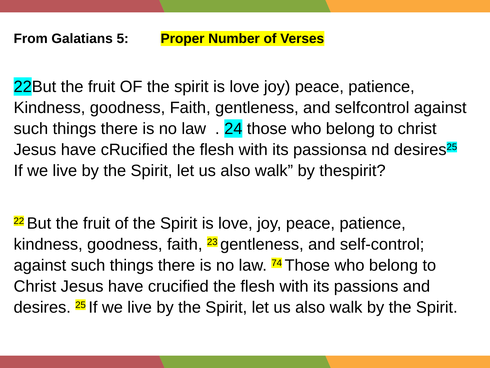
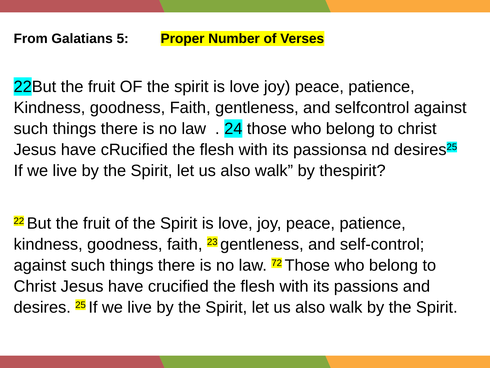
74: 74 -> 72 (277, 263)
